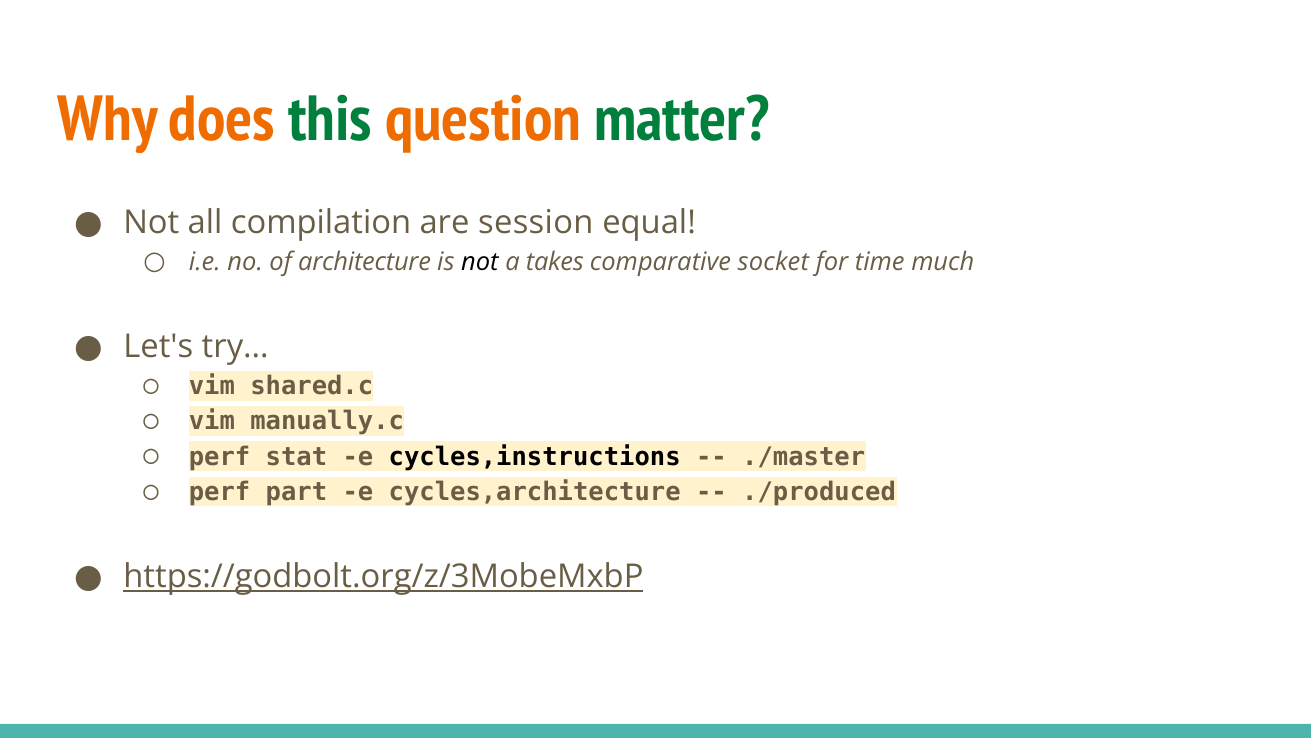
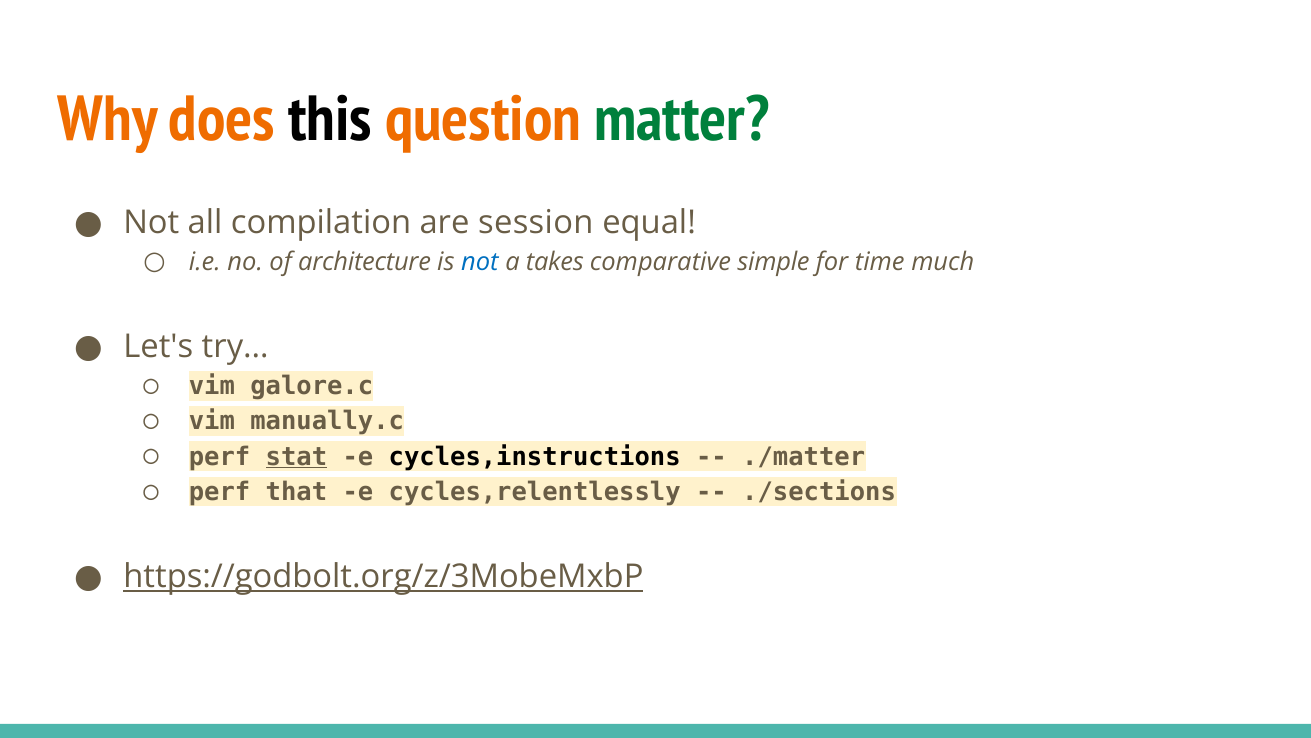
this colour: green -> black (330, 120)
not colour: black -> blue (480, 262)
socket: socket -> simple (774, 262)
shared.c: shared.c -> galore.c (312, 386)
stat underline: none -> present (296, 456)
./master: ./master -> ./matter (804, 456)
part: part -> that (296, 492)
cycles,architecture: cycles,architecture -> cycles,relentlessly (535, 492)
./produced: ./produced -> ./sections (819, 492)
